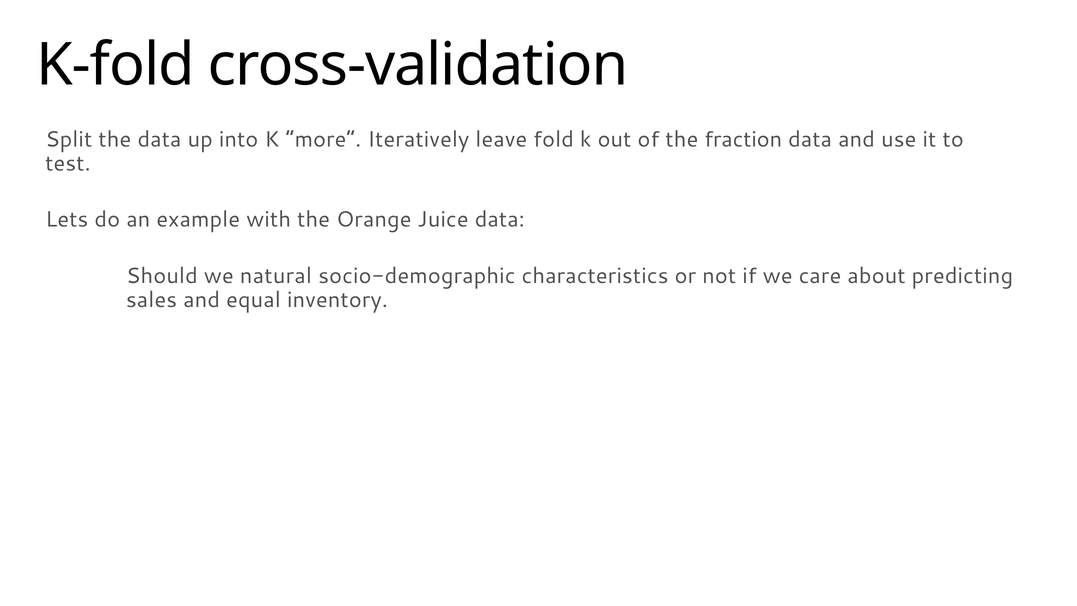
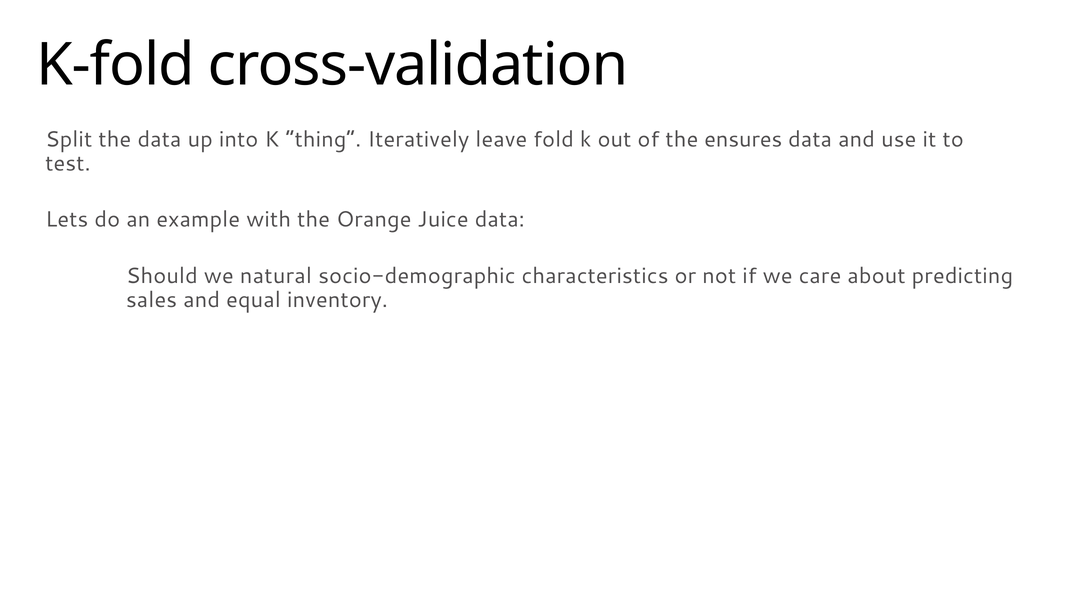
more: more -> thing (324, 139)
fraction: fraction -> ensures (743, 139)
